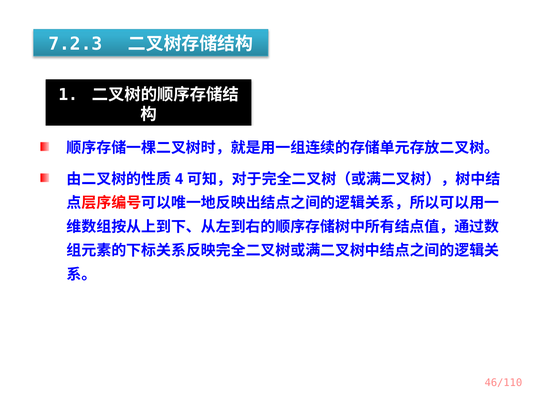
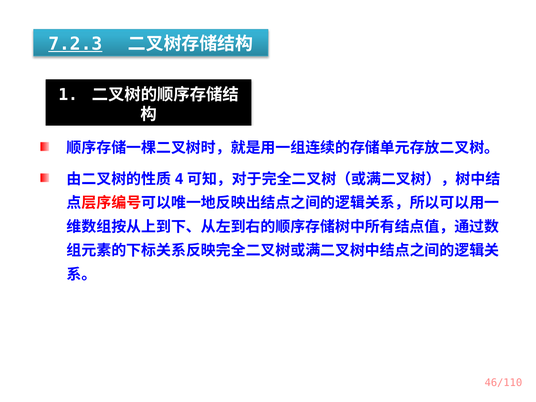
7.2.3 underline: none -> present (75, 44)
